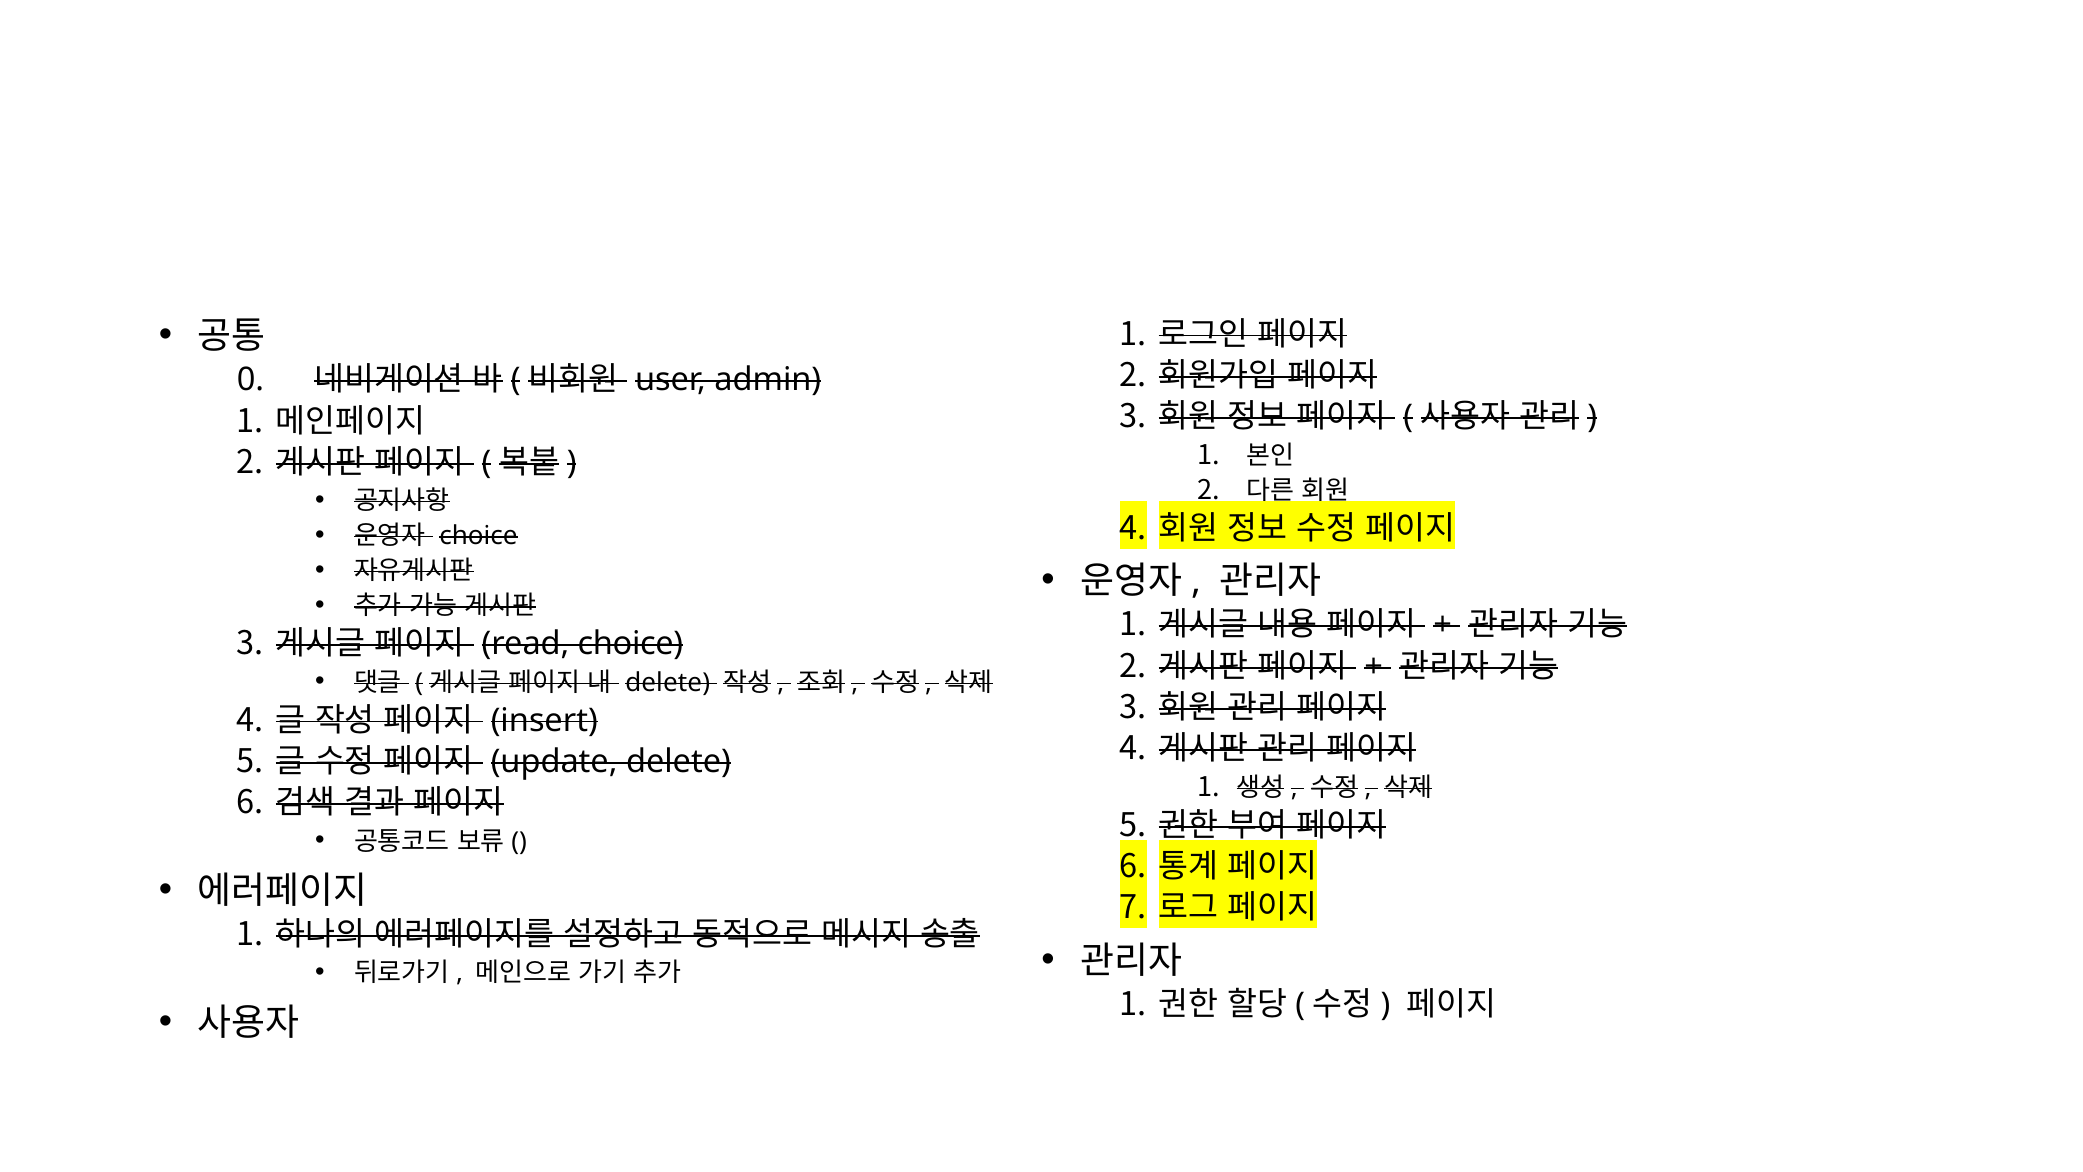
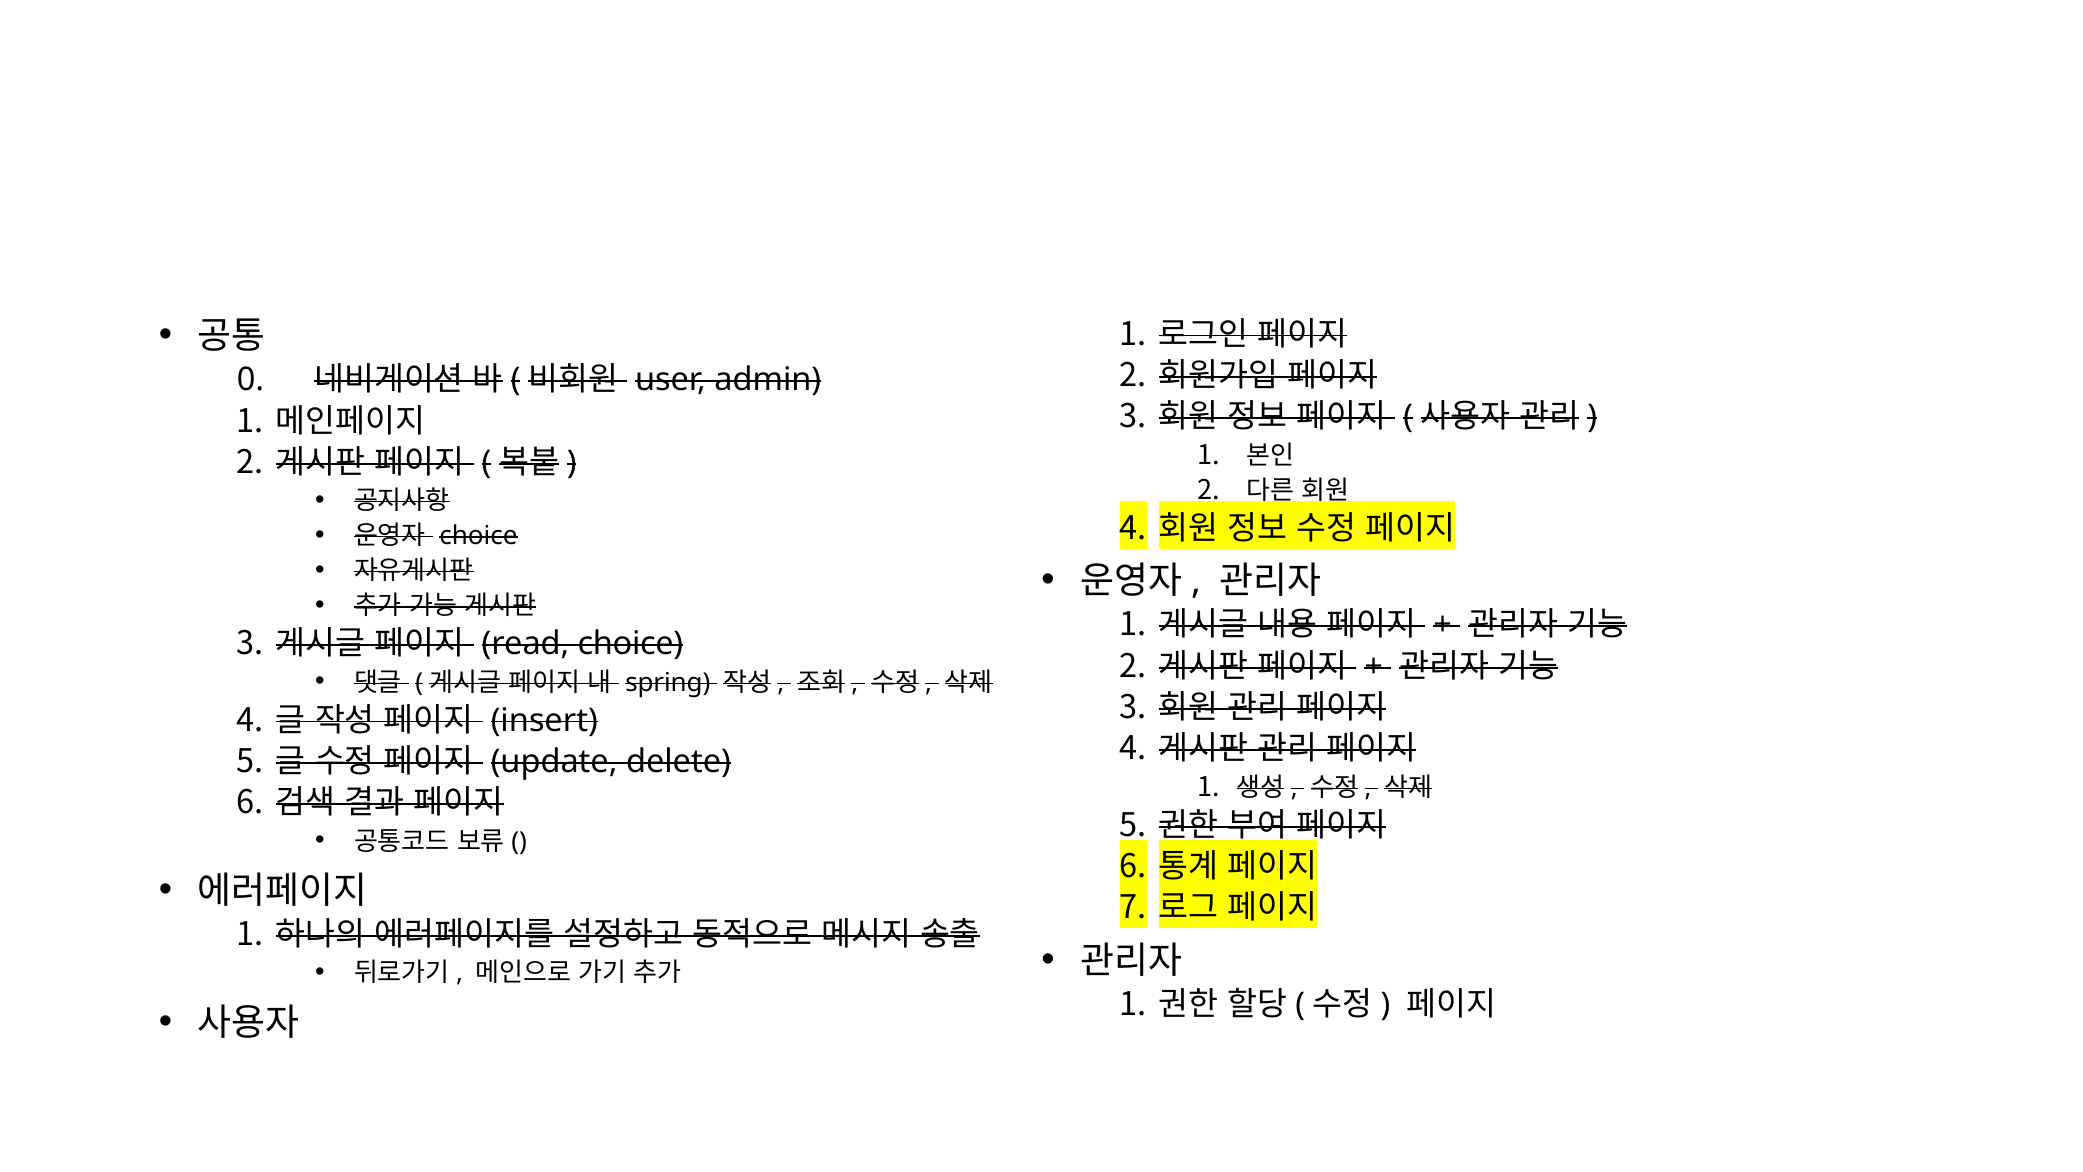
delete: delete -> spring (668, 682)
